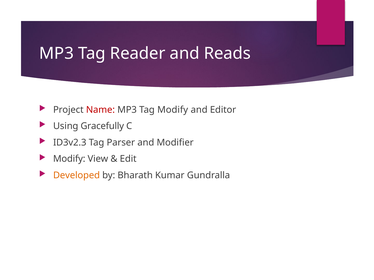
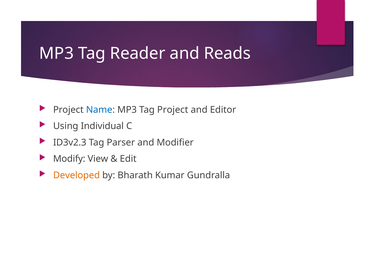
Name colour: red -> blue (100, 110)
Tag Modify: Modify -> Project (173, 110)
Gracefully: Gracefully -> Individual (102, 126)
